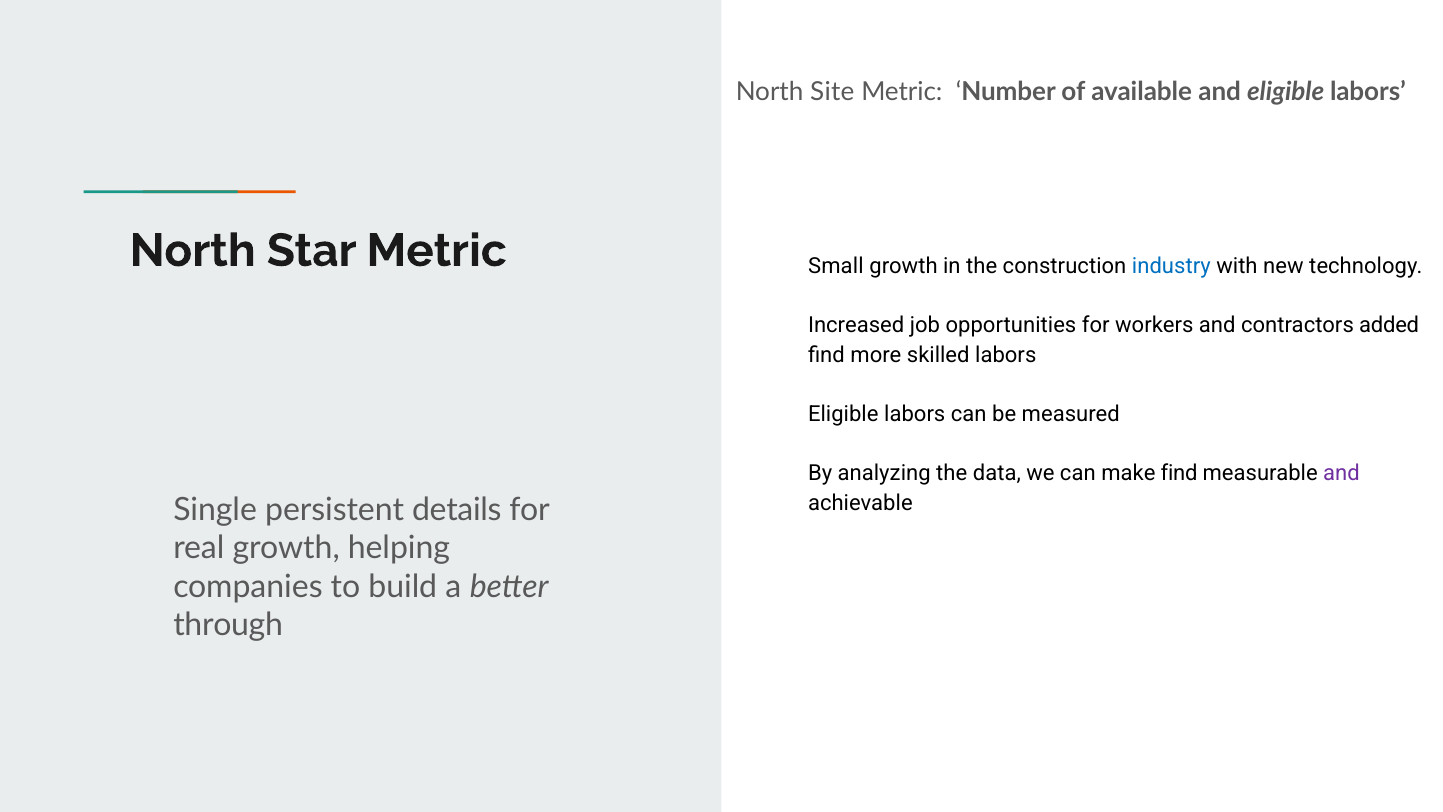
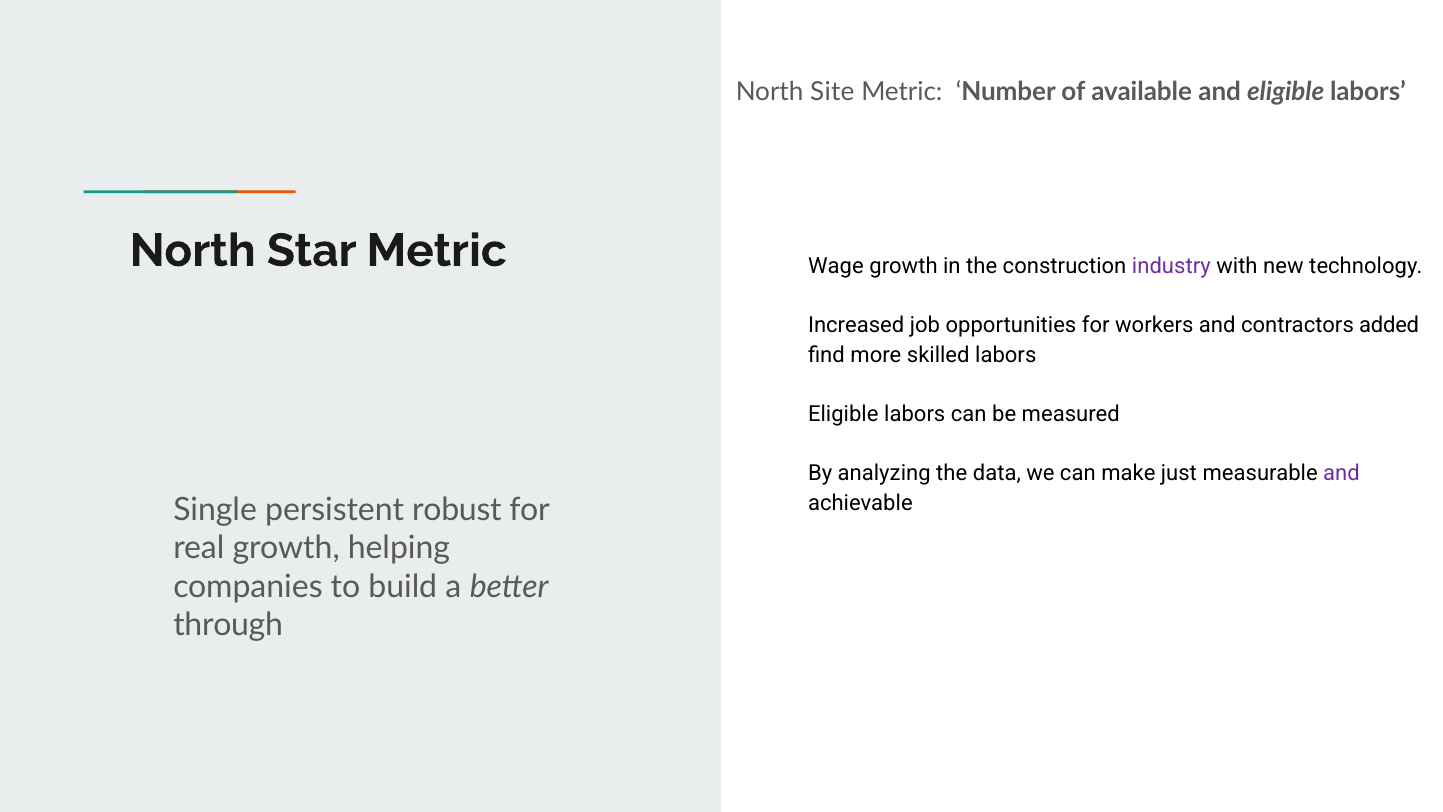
Small: Small -> Wage (836, 266)
industry colour: blue -> purple (1171, 266)
make find: find -> just (1179, 473)
details: details -> robust (457, 510)
